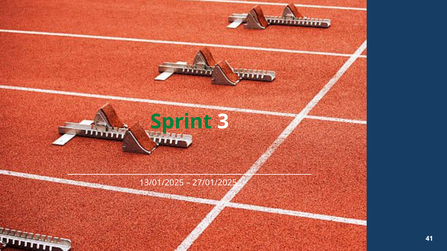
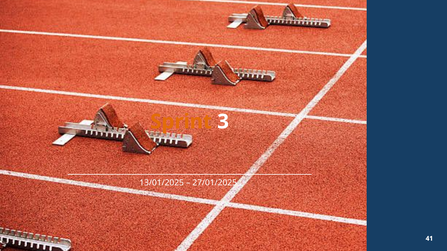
Sprint colour: green -> orange (181, 122)
